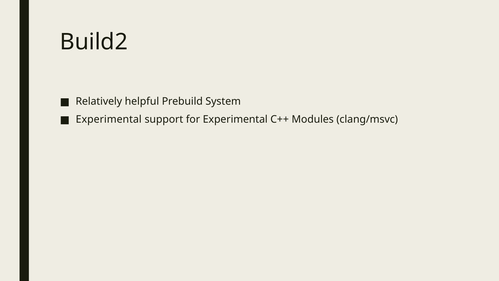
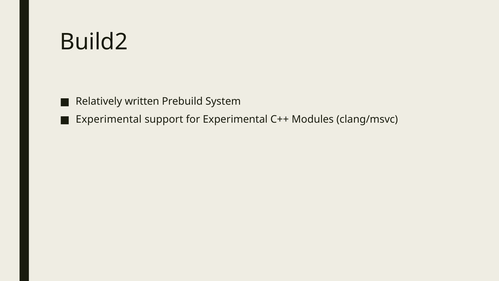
helpful: helpful -> written (142, 101)
